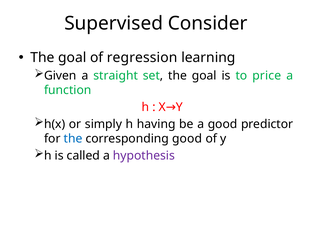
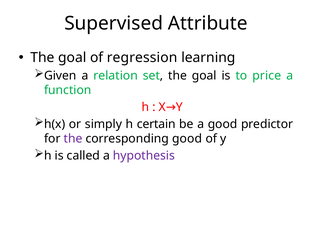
Consider: Consider -> Attribute (208, 23)
straight: straight -> relation (116, 76)
having: having -> certain (156, 124)
the colour: blue -> purple (73, 139)
